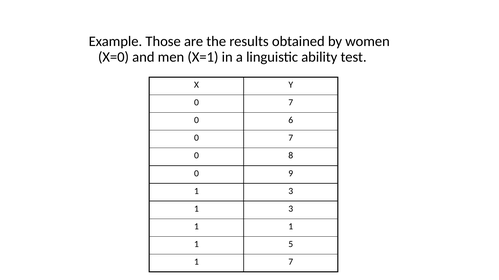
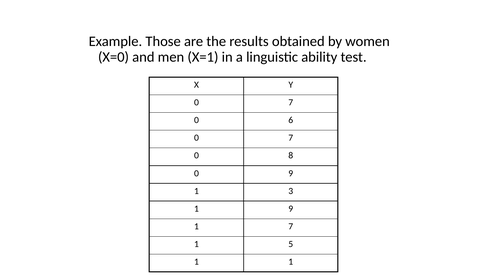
3: 3 -> 9 (291, 209)
1: 1 -> 7 (291, 227)
1 7: 7 -> 1 (291, 262)
